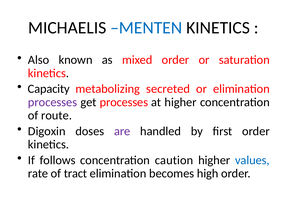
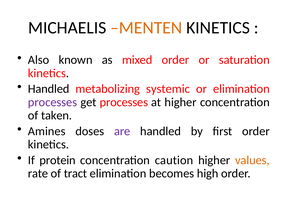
MENTEN colour: blue -> orange (146, 28)
Capacity: Capacity -> Handled (49, 89)
secreted: secreted -> systemic (168, 89)
route: route -> taken (57, 116)
Digoxin: Digoxin -> Amines (47, 131)
follows: follows -> protein (58, 160)
values colour: blue -> orange (252, 160)
